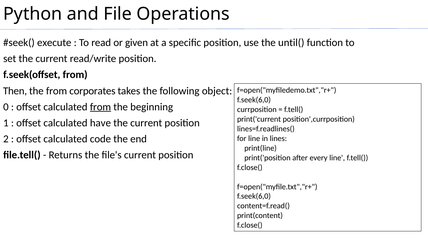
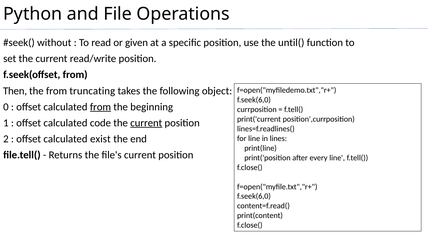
execute: execute -> without (54, 43)
corporates: corporates -> truncating (92, 91)
have: have -> code (100, 123)
current underline: none -> present (146, 123)
code: code -> exist (100, 139)
